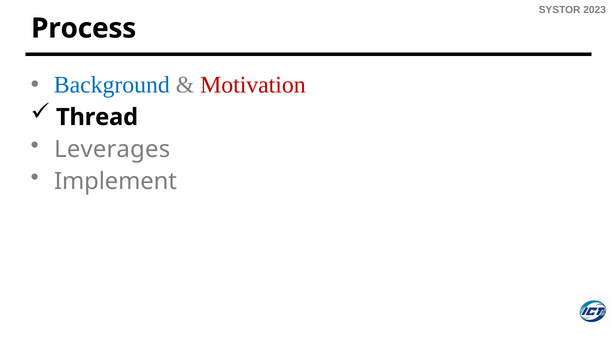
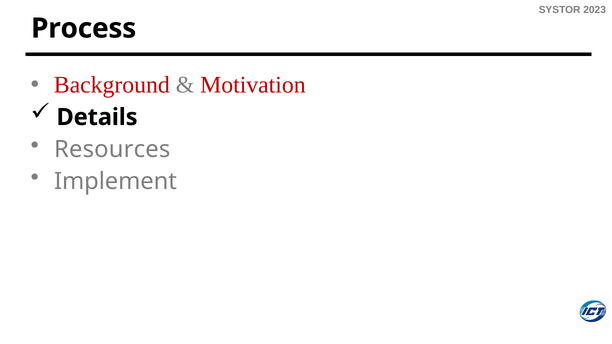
Background colour: blue -> red (112, 85)
Thread: Thread -> Details (97, 117)
Leverages: Leverages -> Resources (112, 149)
